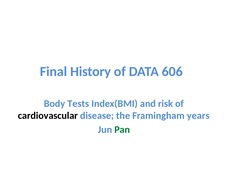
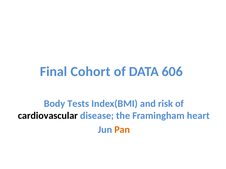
History: History -> Cohort (91, 72)
years: years -> heart (198, 116)
Pan colour: green -> orange (122, 130)
